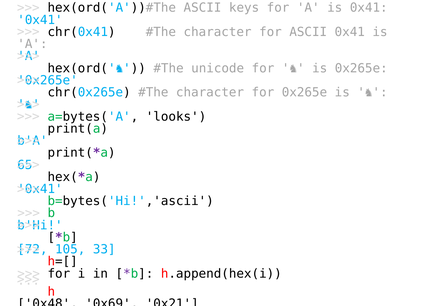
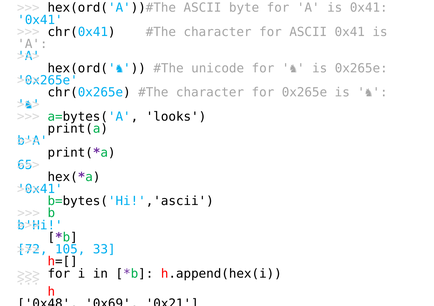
keys: keys -> byte (244, 8)
